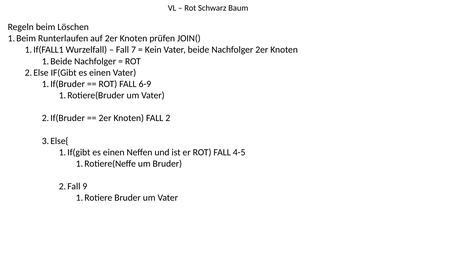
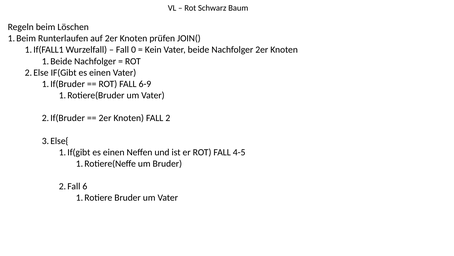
7: 7 -> 0 (134, 50)
9: 9 -> 6 (85, 186)
